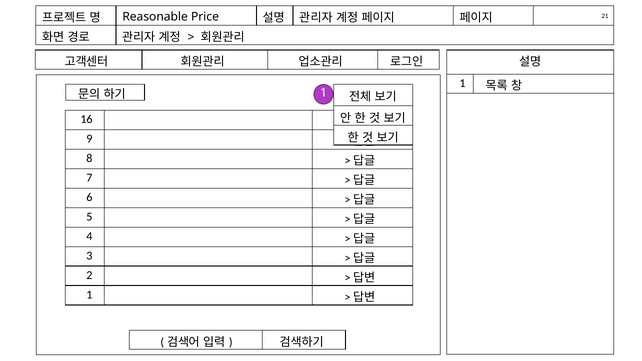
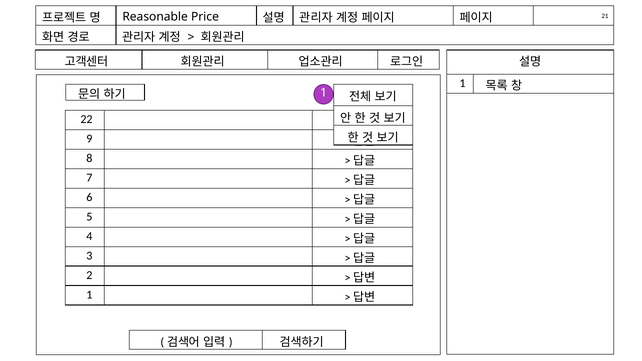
16: 16 -> 22 (86, 119)
